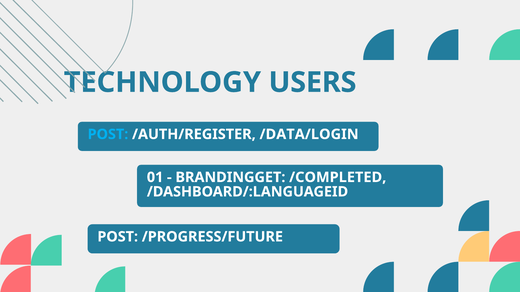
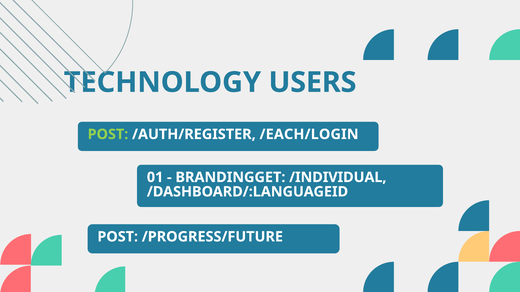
POST colour: light blue -> light green (108, 135)
/DATA/LOGIN: /DATA/LOGIN -> /EACH/LOGIN (309, 135)
/COMPLETED: /COMPLETED -> /INDIVIDUAL (338, 178)
